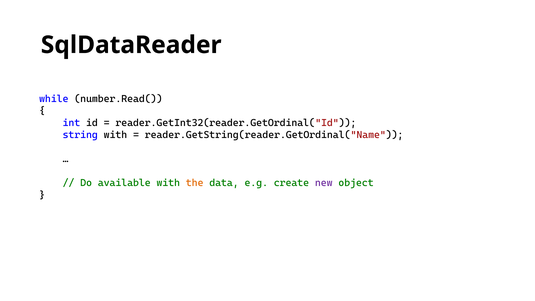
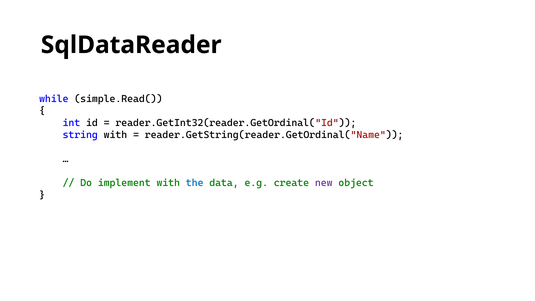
number.Read(: number.Read( -> simple.Read( (118, 99)
available: available -> implement (124, 183)
the colour: orange -> blue (195, 183)
